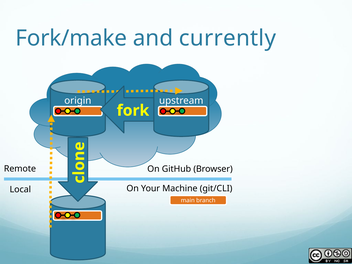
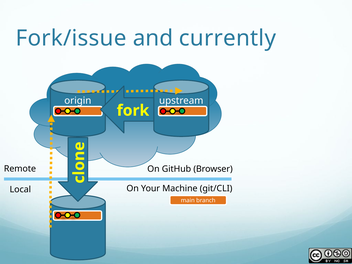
Fork/make: Fork/make -> Fork/issue (71, 38)
